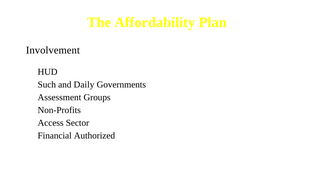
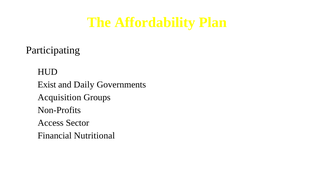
Involvement: Involvement -> Participating (53, 50)
Such: Such -> Exist (47, 85)
Assessment: Assessment -> Acquisition (59, 98)
Authorized: Authorized -> Nutritional (94, 136)
